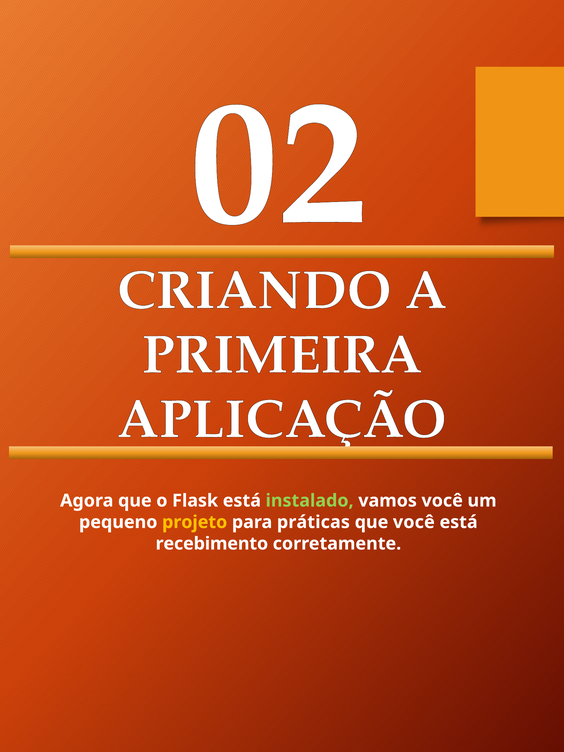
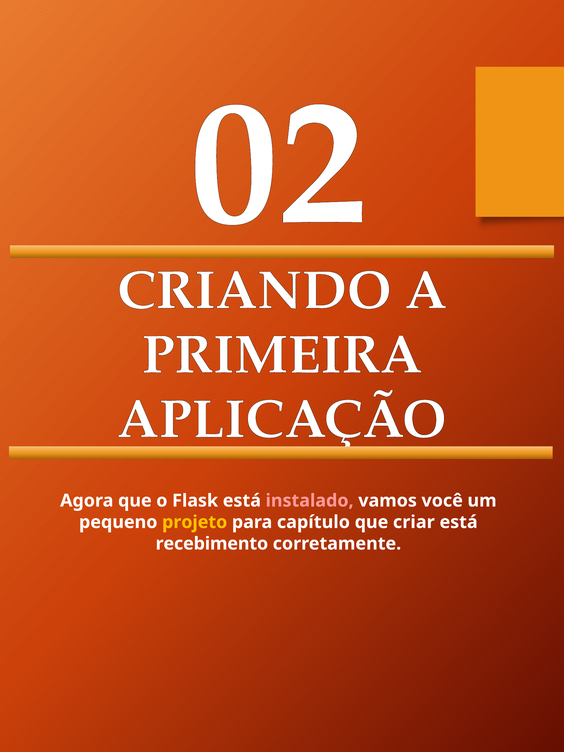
instalado colour: light green -> pink (310, 501)
práticas: práticas -> capítulo (313, 522)
que você: você -> criar (414, 522)
